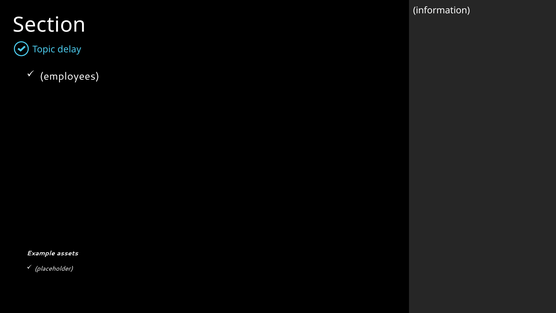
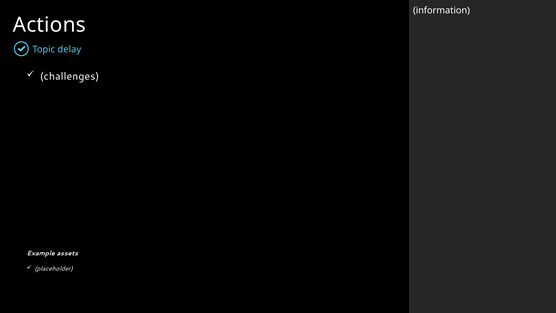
Section: Section -> Actions (49, 25)
employees: employees -> challenges (70, 76)
